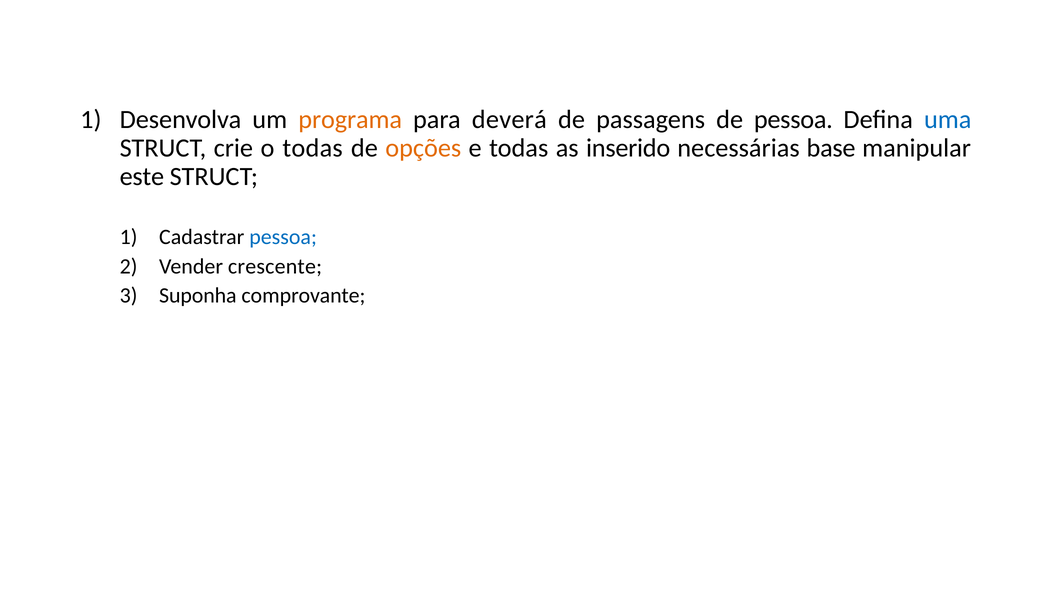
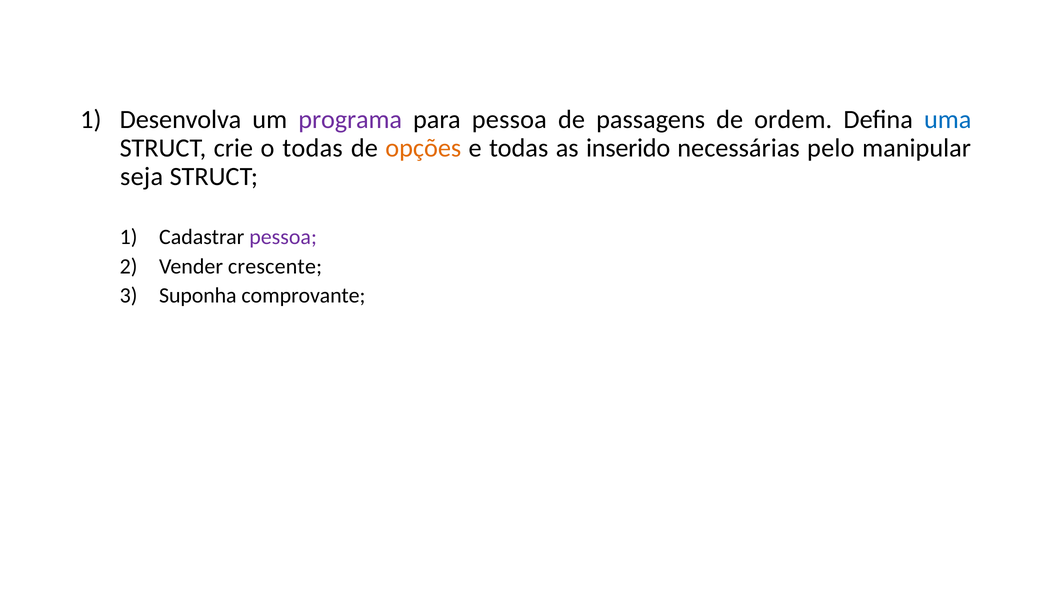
programa colour: orange -> purple (350, 120)
para deverá: deverá -> pessoa (509, 120)
de pessoa: pessoa -> ordem (793, 120)
base: base -> pelo (831, 148)
este: este -> seja (142, 176)
pessoa colour: blue -> purple (283, 237)
